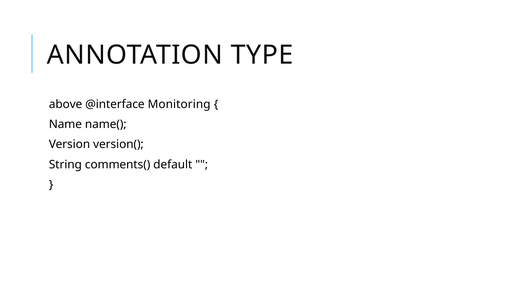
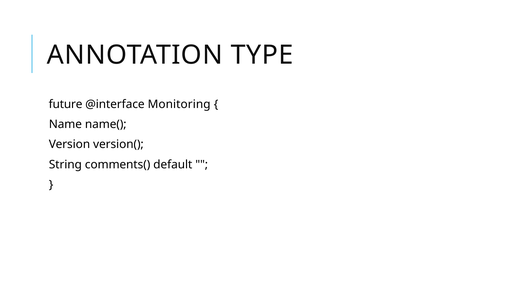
above: above -> future (66, 104)
